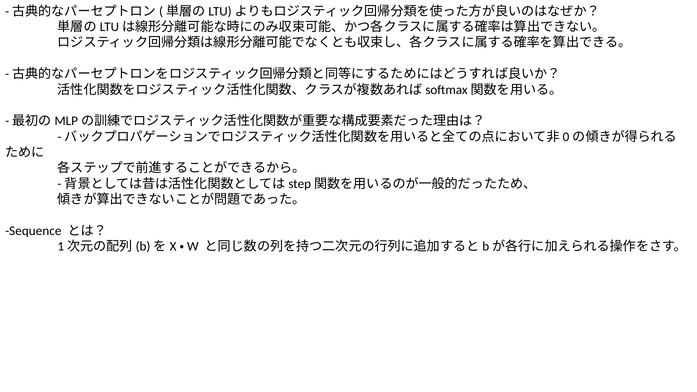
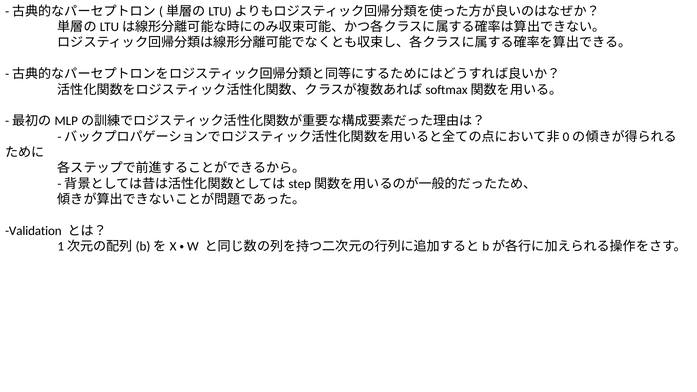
Sequence: Sequence -> Validation (33, 231)
